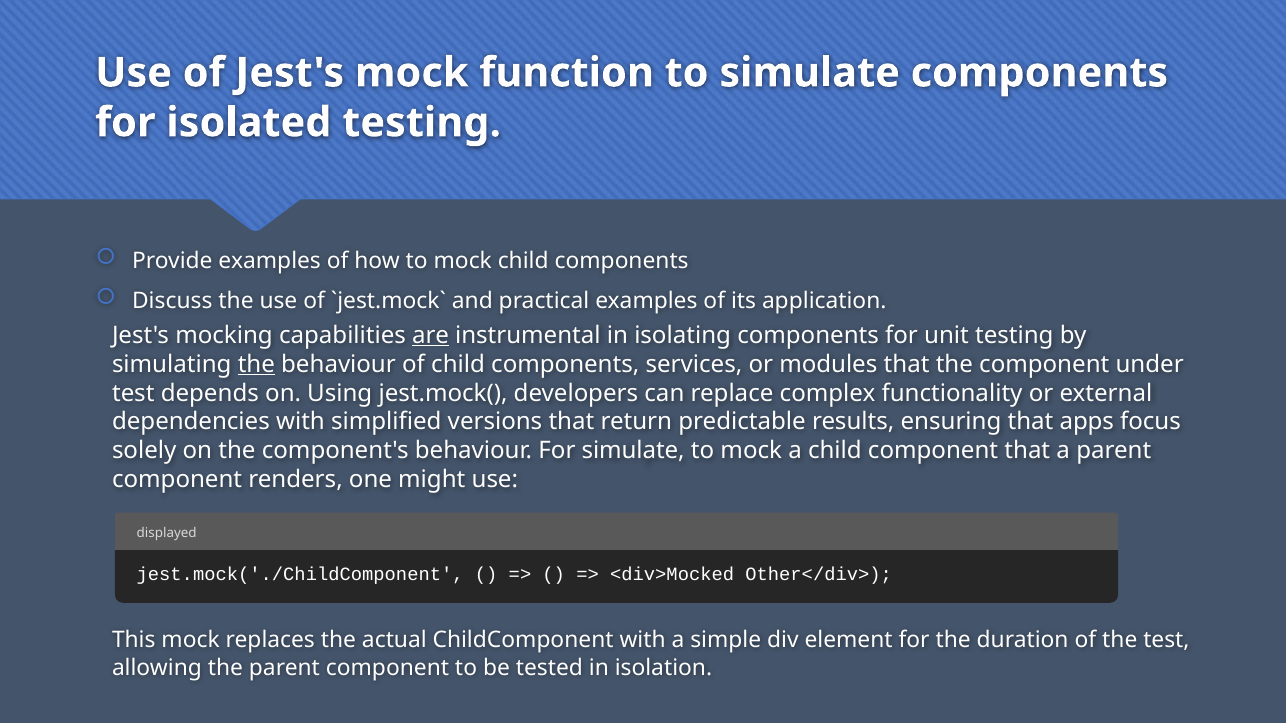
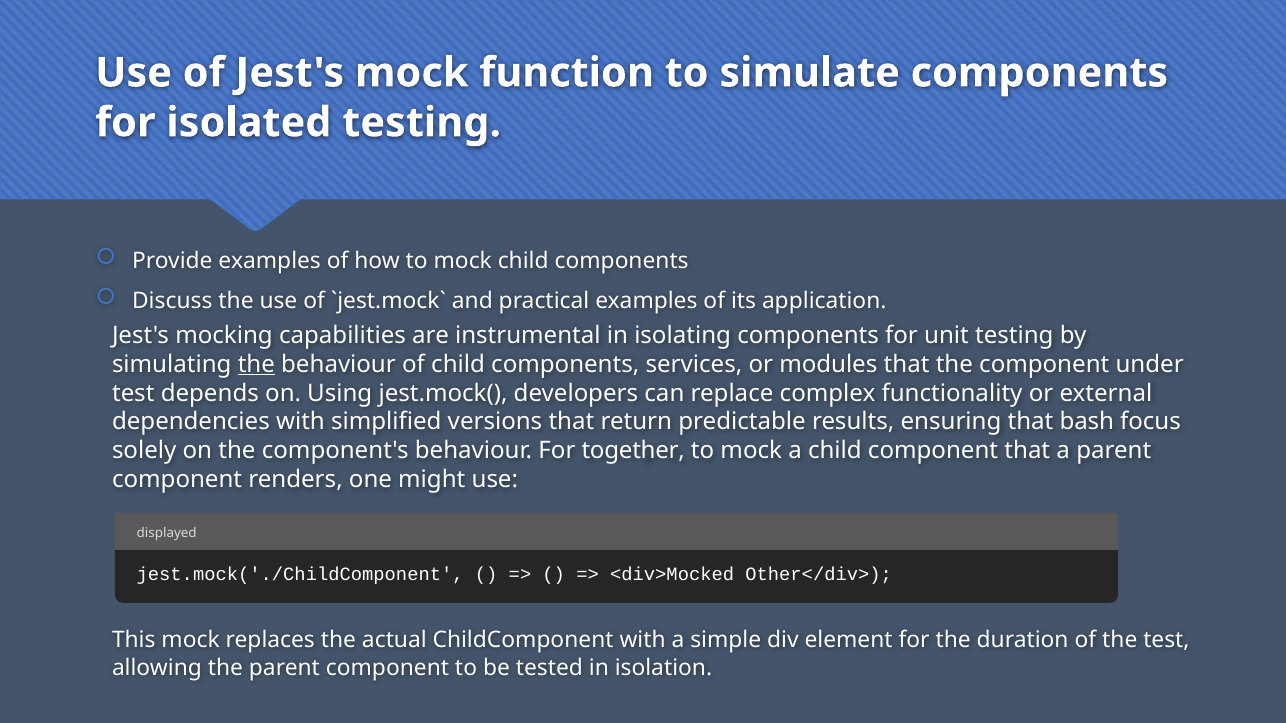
are underline: present -> none (431, 335)
apps: apps -> bash (1087, 422)
For simulate: simulate -> together (633, 451)
